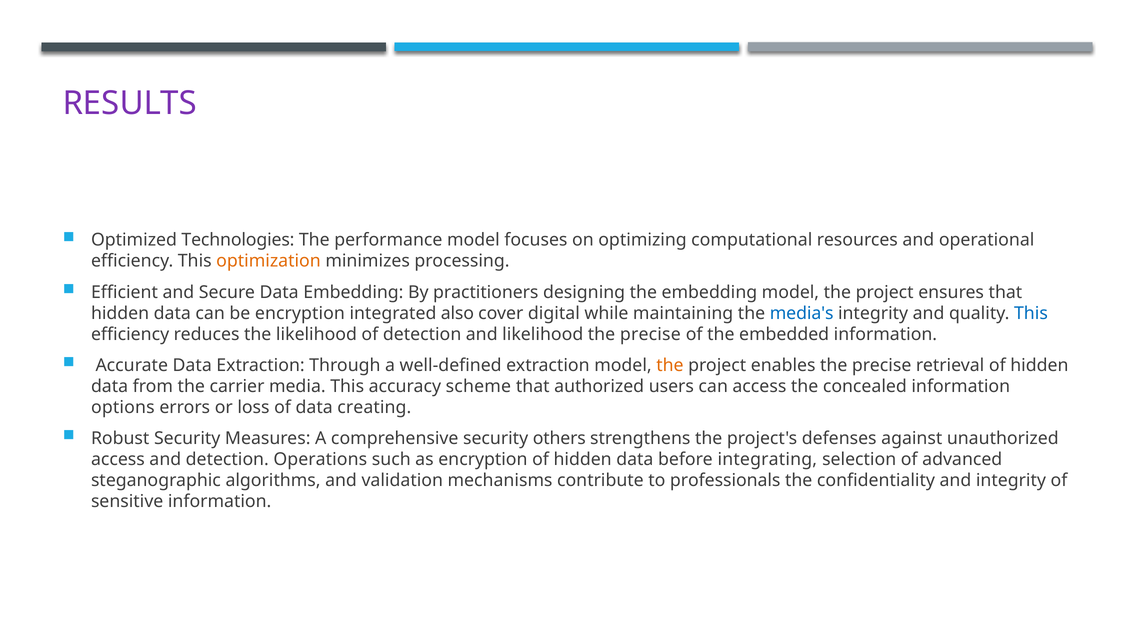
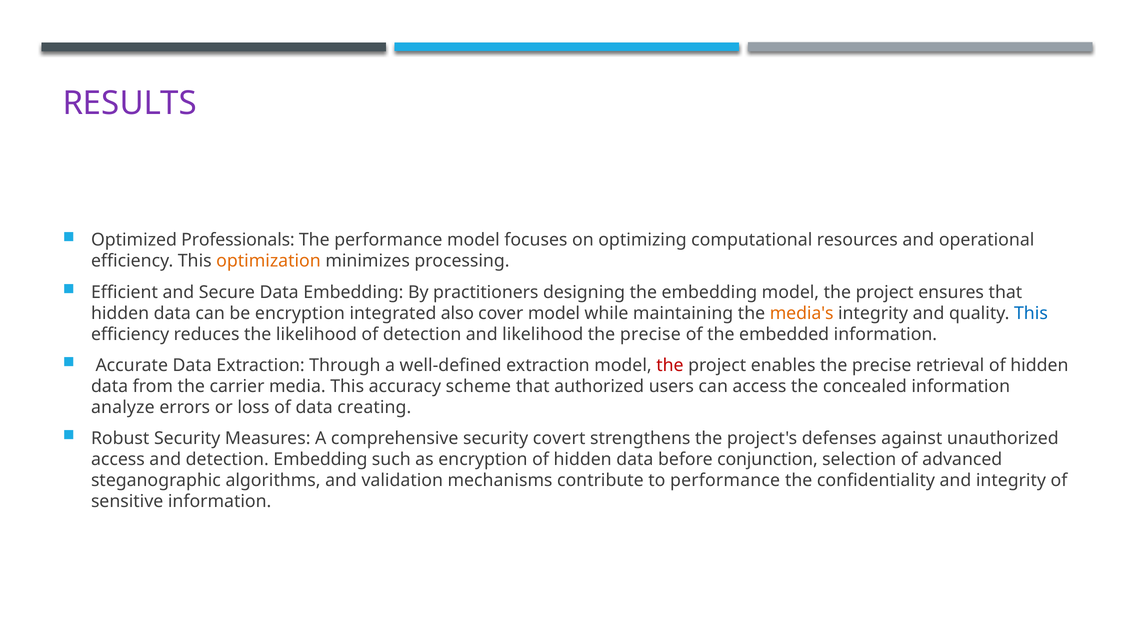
Technologies: Technologies -> Professionals (238, 240)
cover digital: digital -> model (554, 313)
media's colour: blue -> orange (802, 313)
the colour: orange -> red (670, 365)
options: options -> analyze (123, 407)
others: others -> covert (559, 438)
detection Operations: Operations -> Embedding (320, 459)
integrating: integrating -> conjunction (767, 459)
to professionals: professionals -> performance (725, 480)
